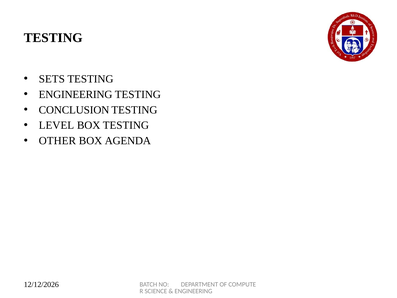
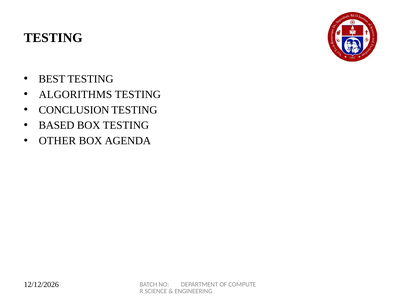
SETS: SETS -> BEST (52, 79)
ENGINEERING: ENGINEERING -> ALGORITHMS (75, 94)
LEVEL: LEVEL -> BASED (57, 125)
